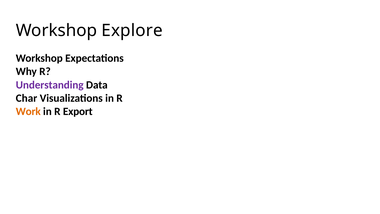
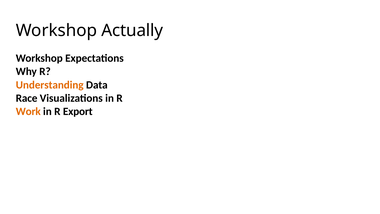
Explore: Explore -> Actually (132, 30)
Understanding colour: purple -> orange (50, 85)
Char: Char -> Race (27, 98)
